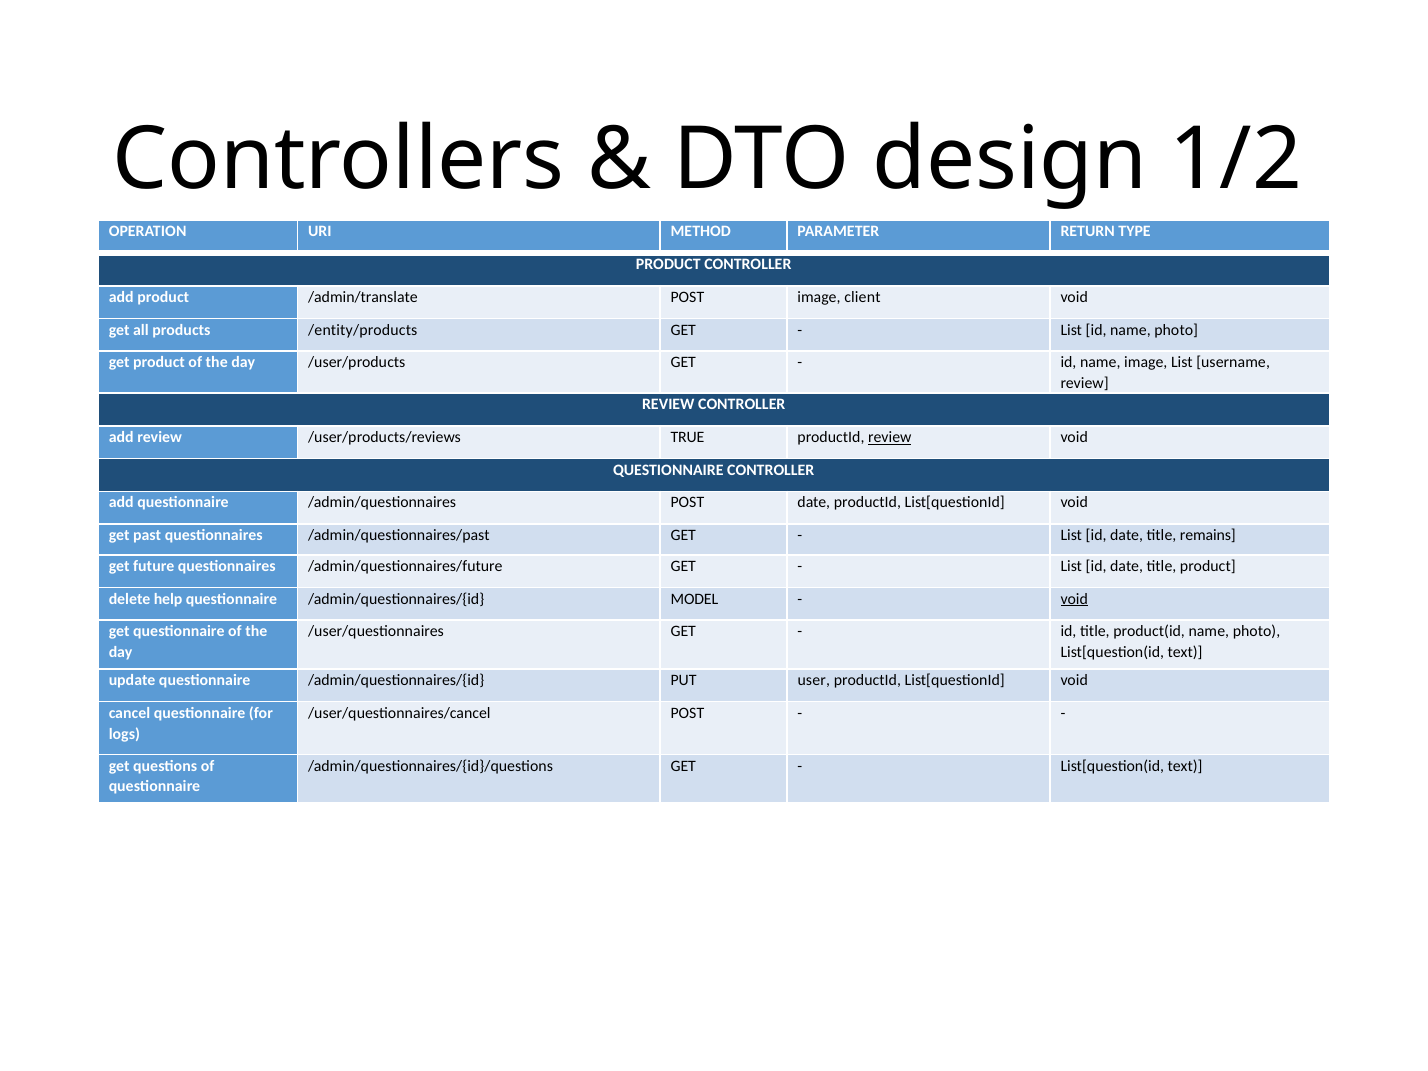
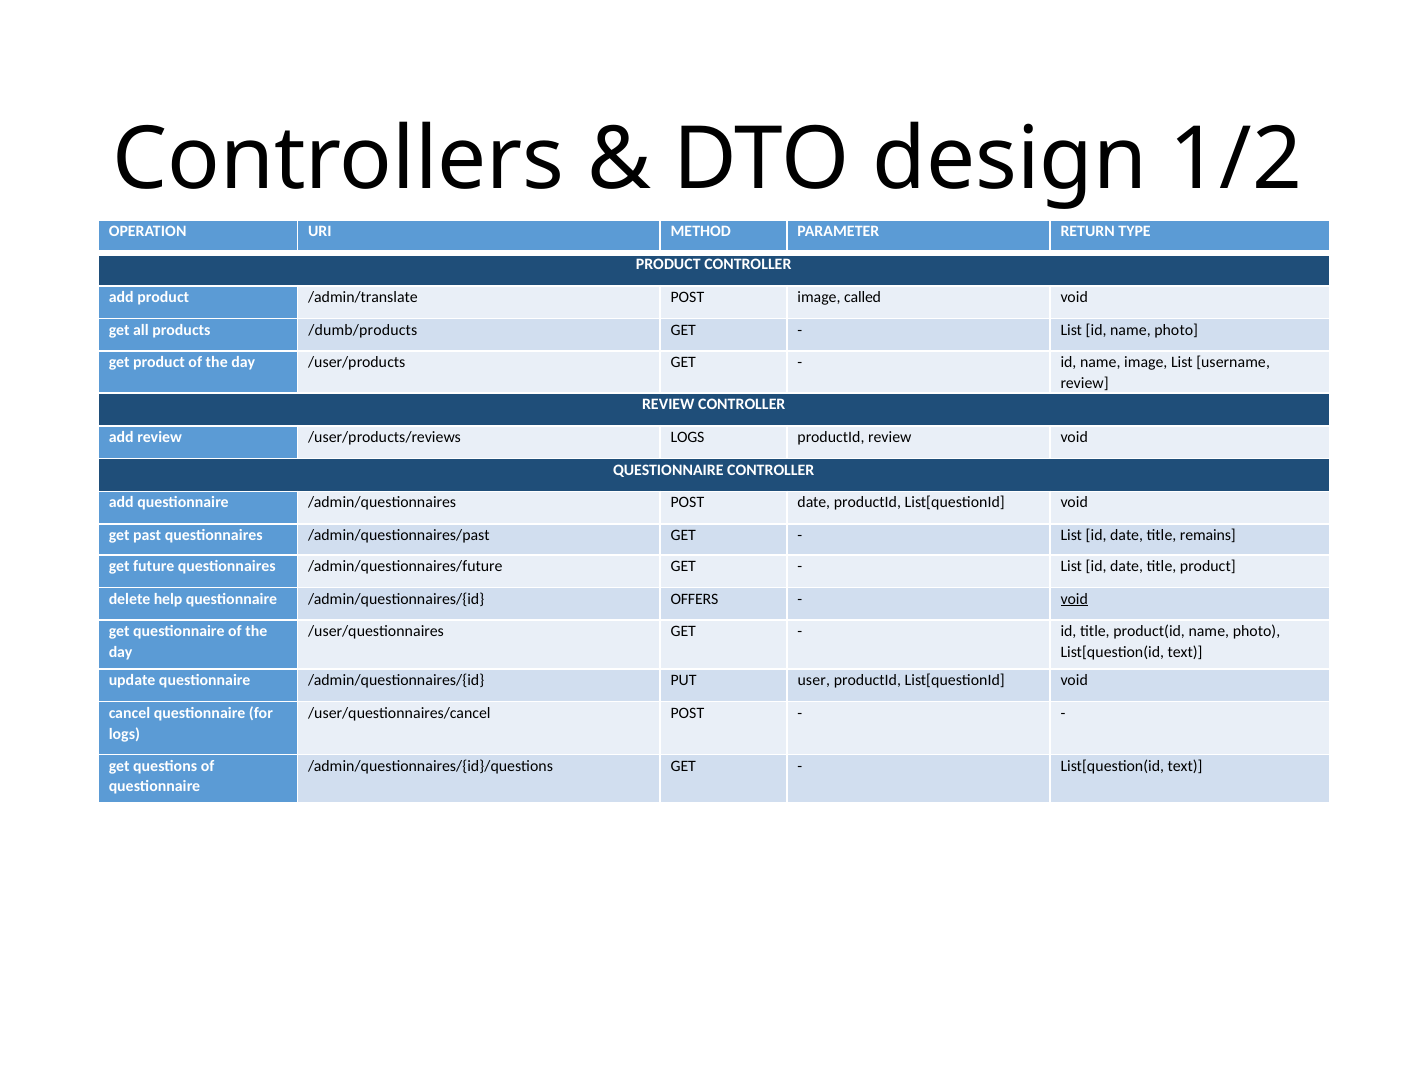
client: client -> called (863, 297)
/entity/products: /entity/products -> /dumb/products (363, 330)
/user/products/reviews TRUE: TRUE -> LOGS (688, 437)
review underline: present -> none (890, 437)
MODEL: MODEL -> OFFERS (694, 599)
